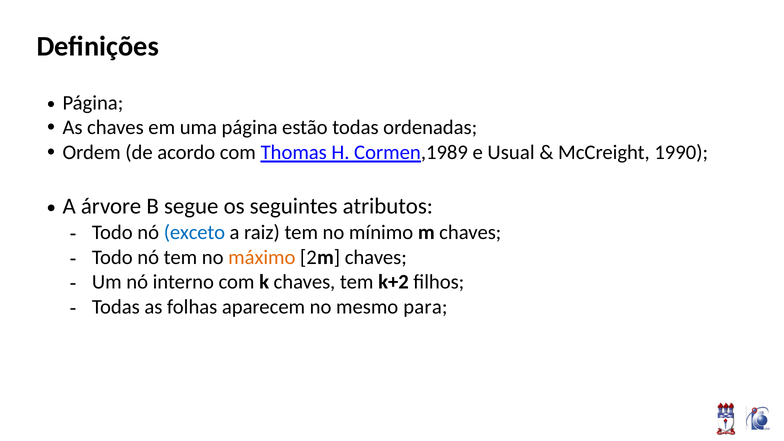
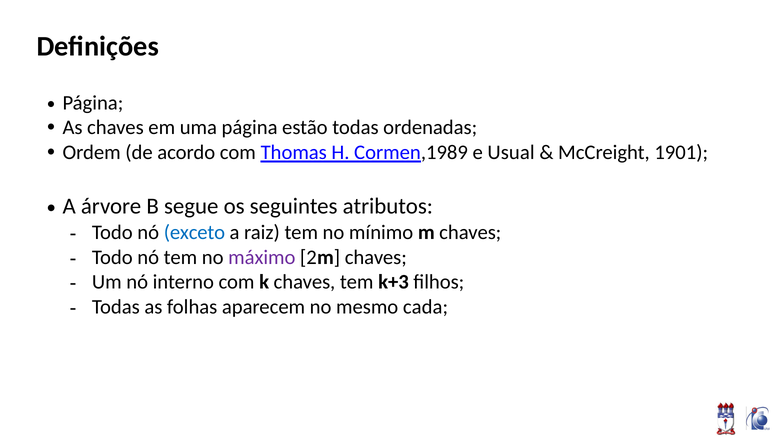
1990: 1990 -> 1901 (681, 152)
máximo colour: orange -> purple (262, 257)
k+2: k+2 -> k+3 (393, 282)
para: para -> cada (425, 307)
